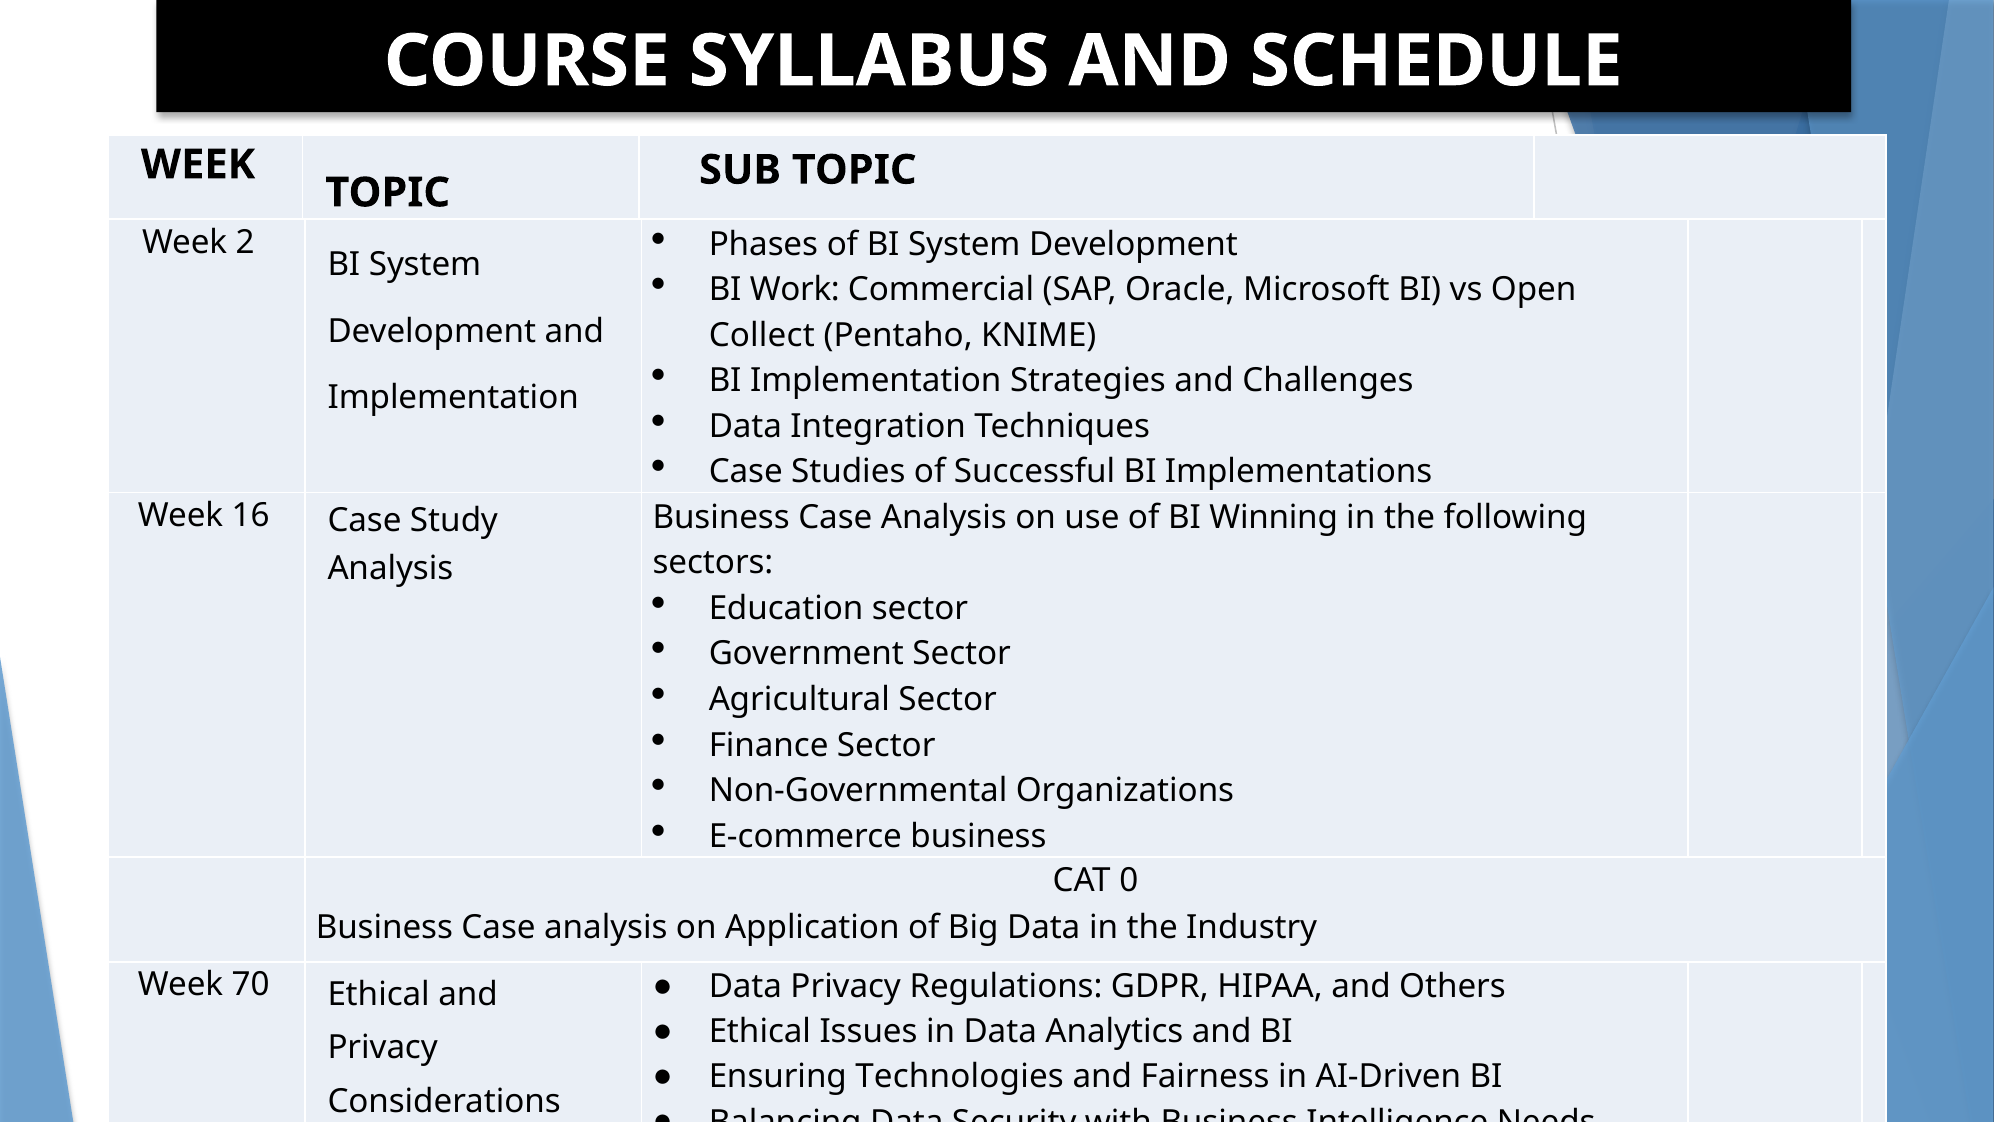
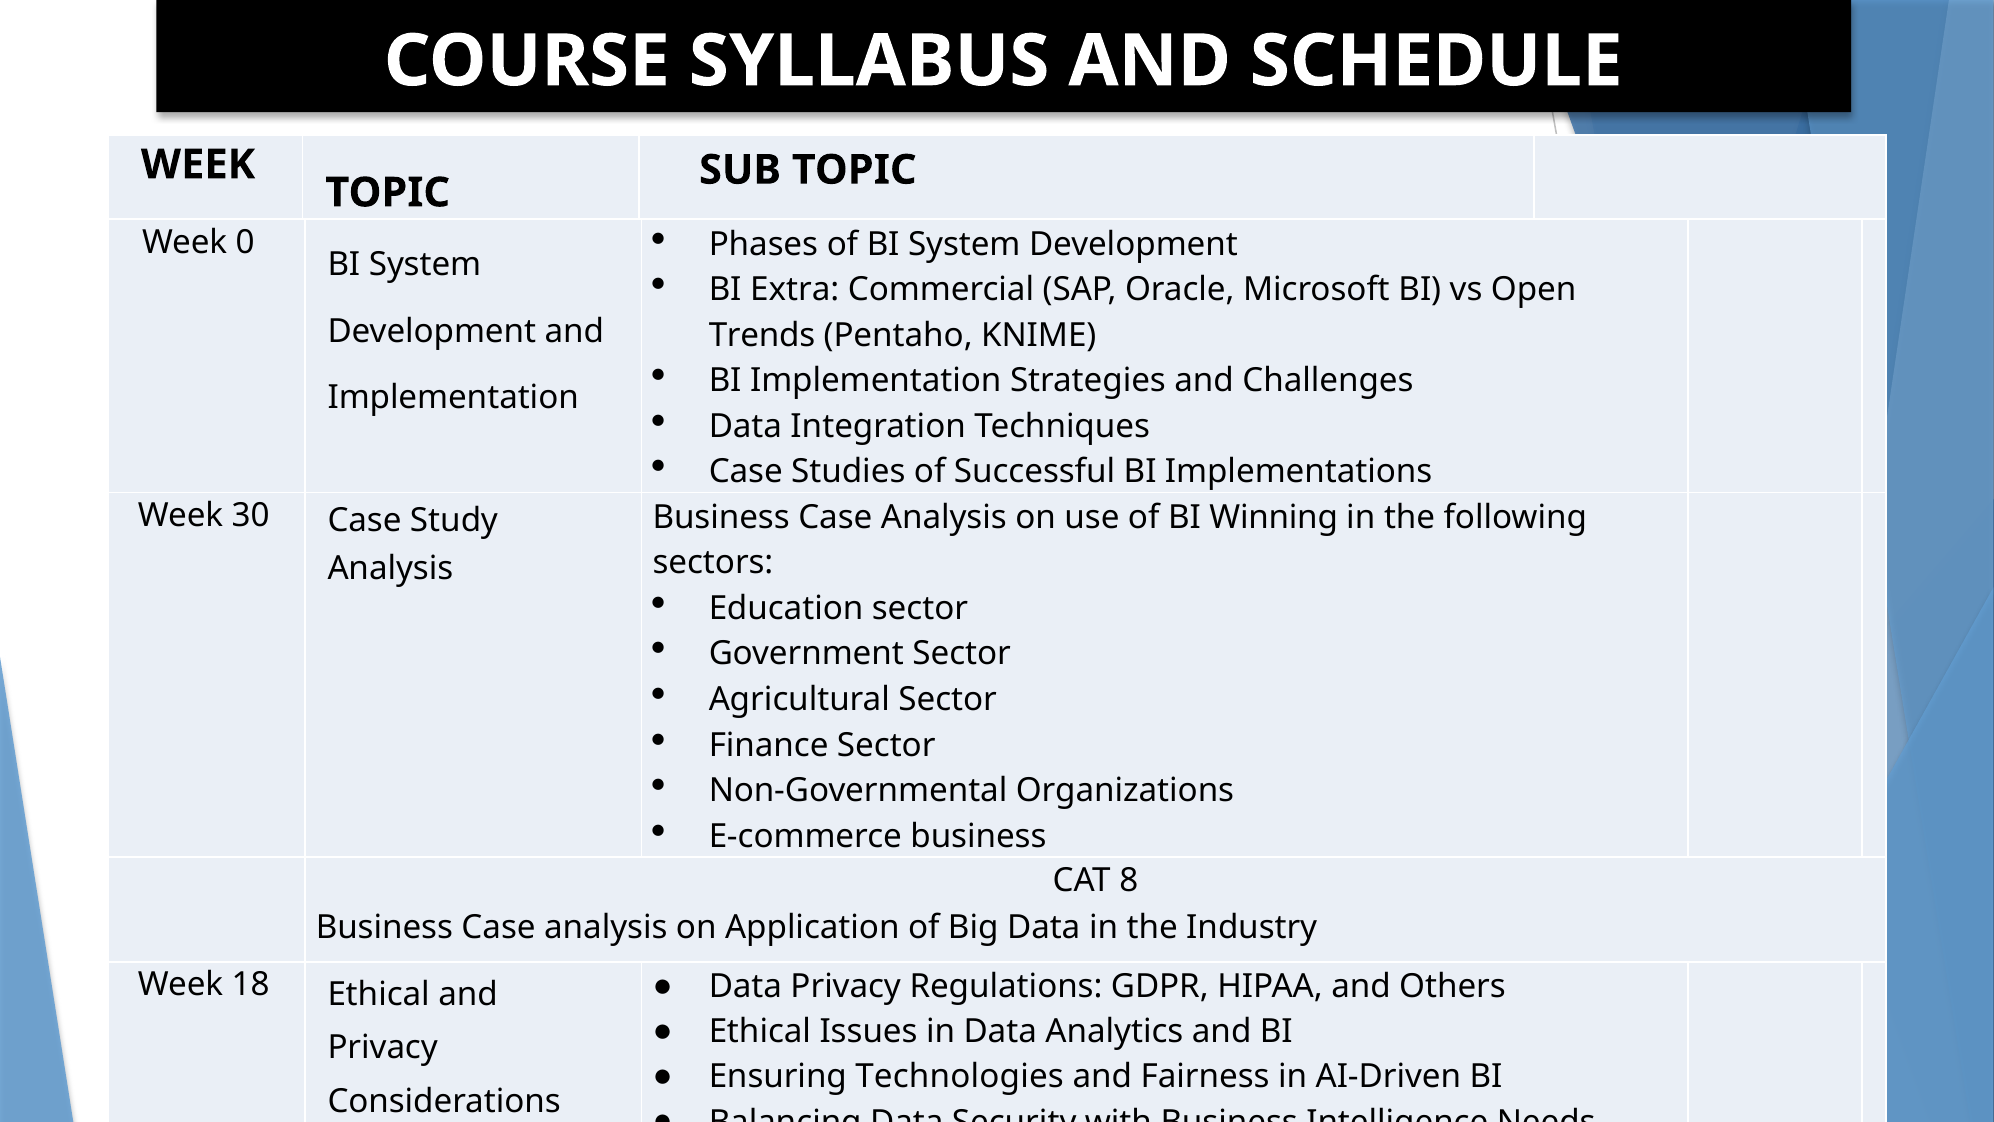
2: 2 -> 0 (245, 243)
Work: Work -> Extra (795, 290)
Collect: Collect -> Trends (762, 335)
16: 16 -> 30 (251, 516)
0: 0 -> 8 (1129, 880)
70: 70 -> 18 (251, 985)
